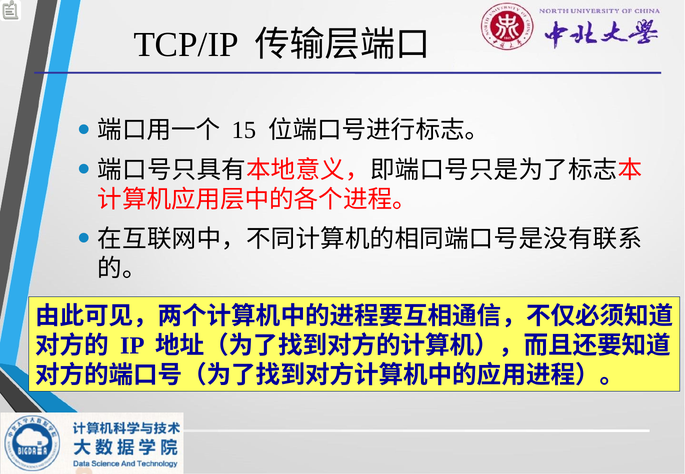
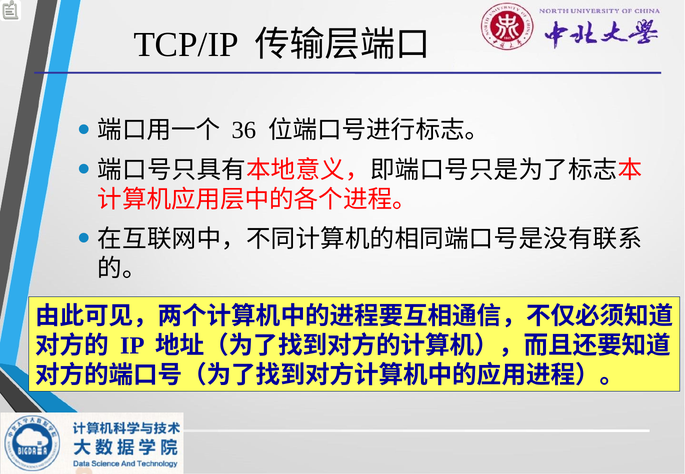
15: 15 -> 36 (244, 130)
